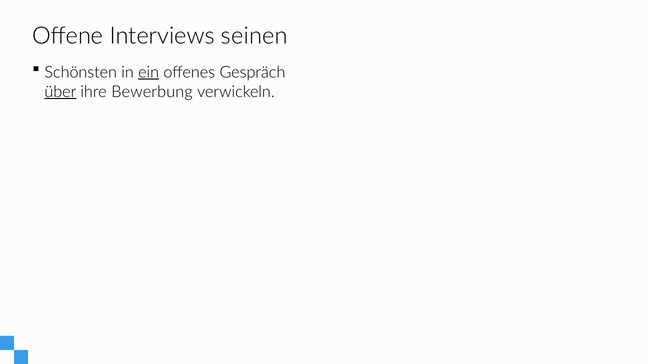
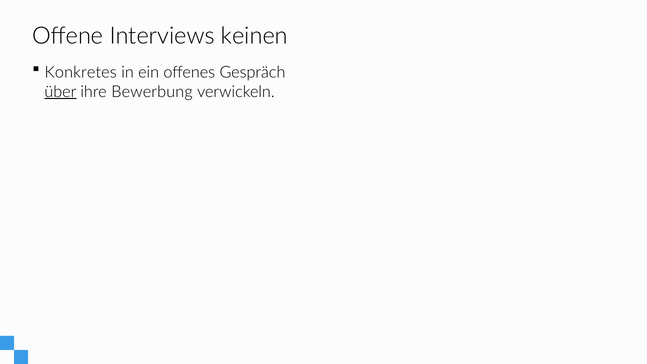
seinen: seinen -> keinen (254, 36)
Schönsten: Schönsten -> Konkretes (81, 72)
ein underline: present -> none (149, 72)
